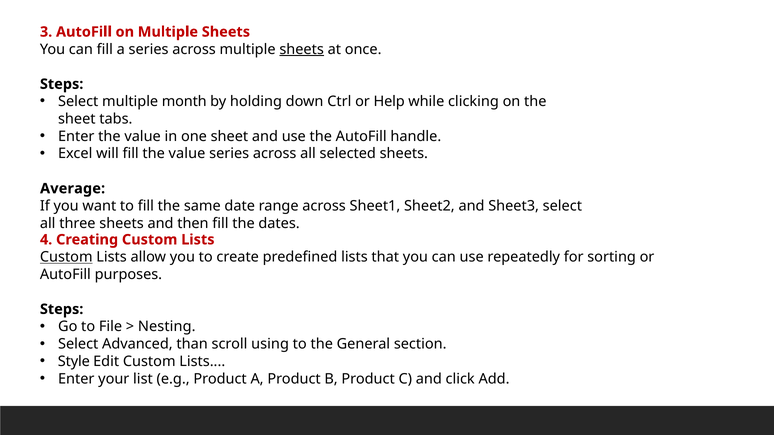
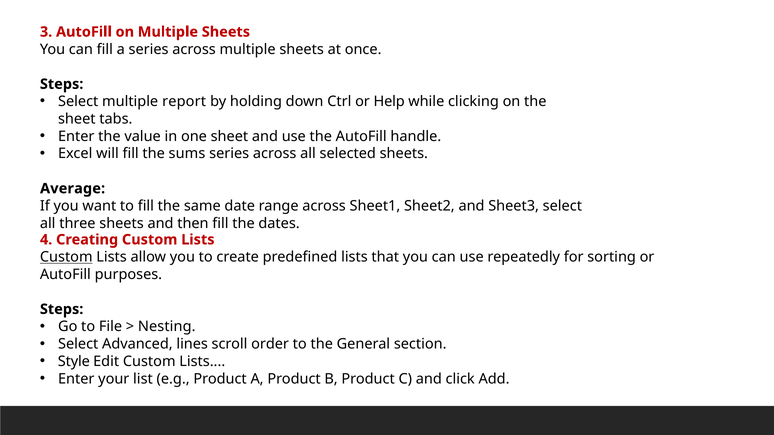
sheets underline: present -> none (302, 49)
month: month -> report (184, 102)
fill the value: value -> sums (187, 154)
than: than -> lines (192, 344)
using: using -> order (270, 344)
